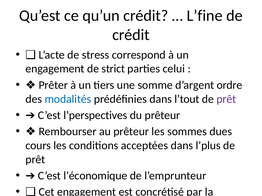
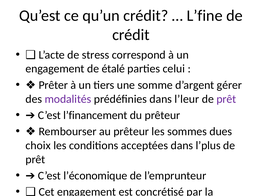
strict: strict -> étalé (113, 69)
ordre: ordre -> gérer (229, 85)
modalités colour: blue -> purple (68, 99)
l’tout: l’tout -> l’leur (187, 99)
l’perspectives: l’perspectives -> l’financement (95, 116)
cours: cours -> choix (38, 146)
